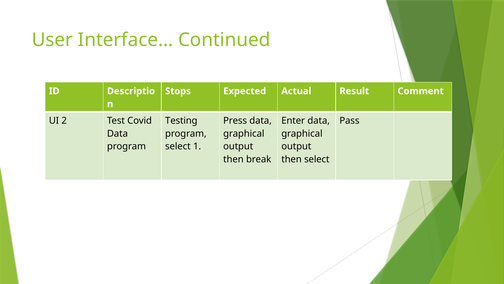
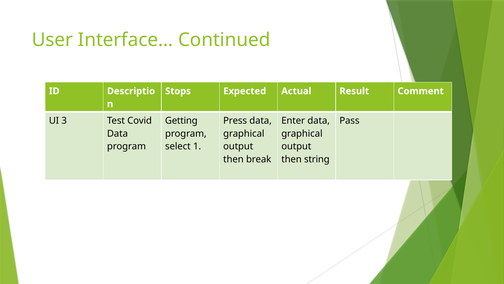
2: 2 -> 3 (64, 120)
Testing: Testing -> Getting (181, 120)
then select: select -> string (317, 159)
